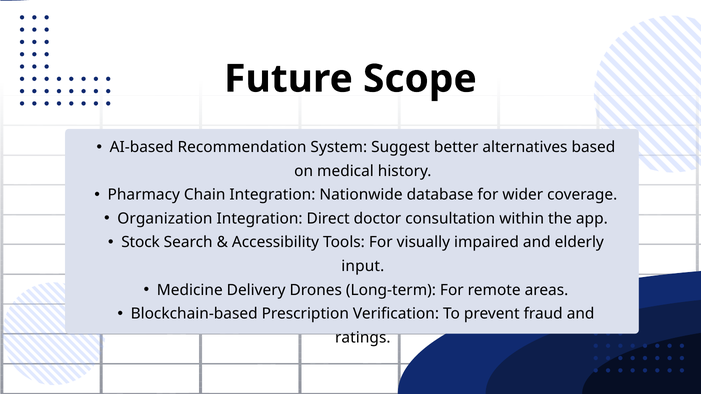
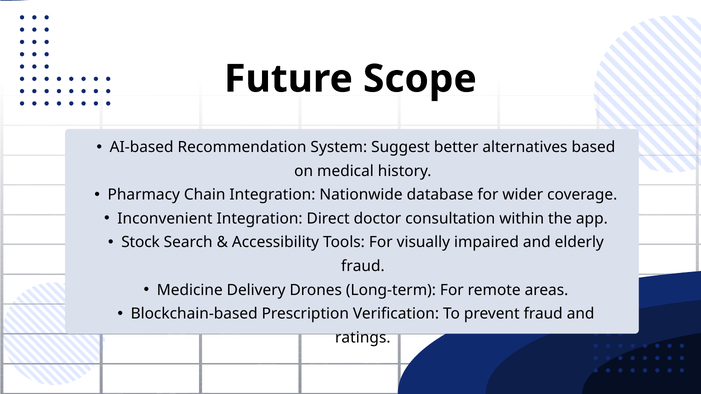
Organization: Organization -> Inconvenient (165, 219)
input: input -> fraud (363, 266)
